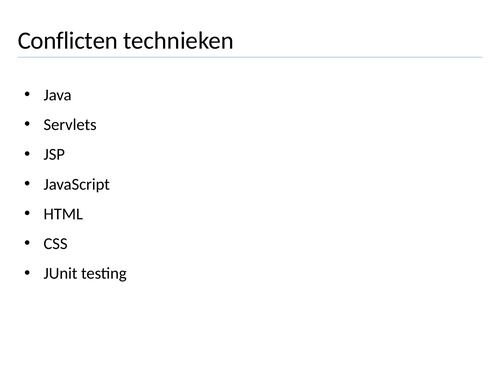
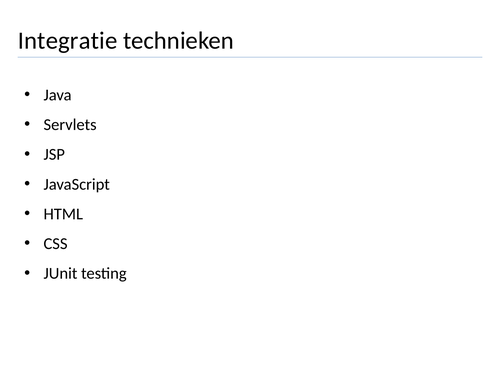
Conflicten: Conflicten -> Integratie (68, 40)
